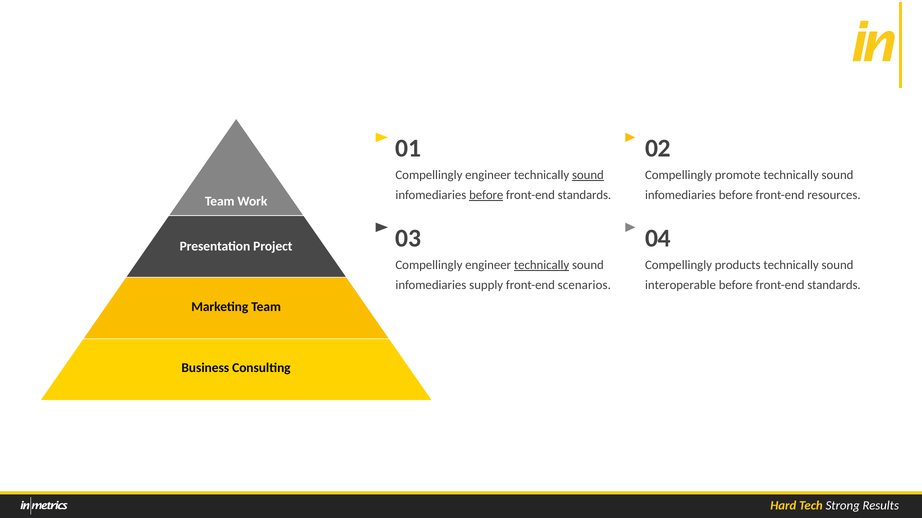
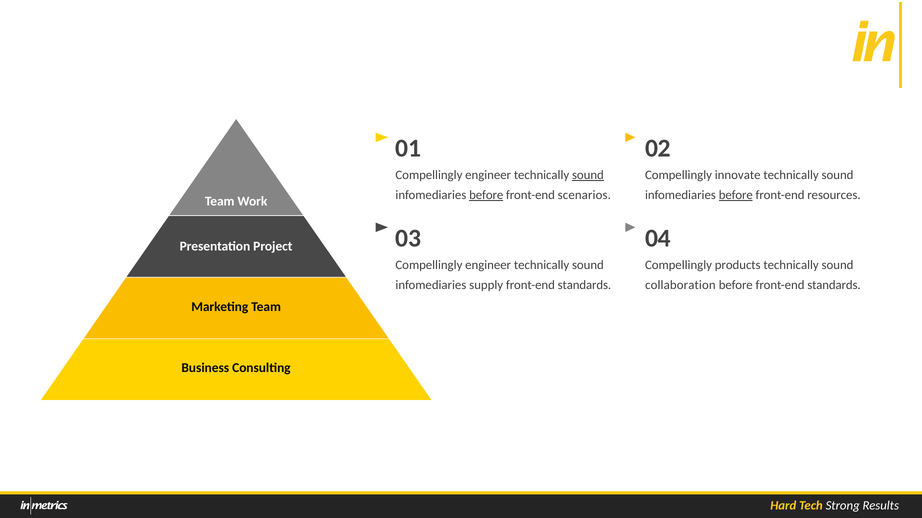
promote: promote -> innovate (738, 175)
standards: standards -> scenarios (584, 195)
before underline: none -> present (736, 195)
technically underline: present -> none (542, 265)
scenarios: scenarios -> standards (584, 285)
interoperable: interoperable -> collaboration (680, 285)
